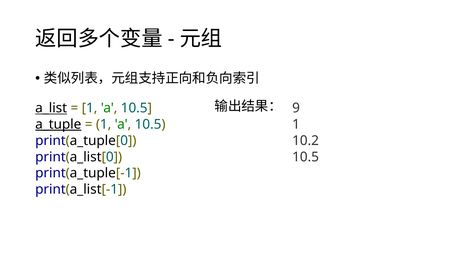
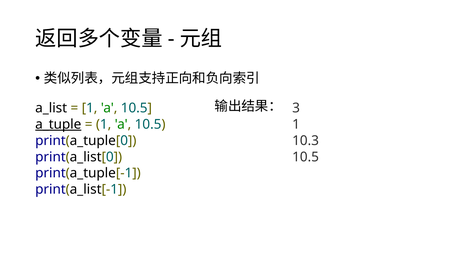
9: 9 -> 3 (296, 108)
a_list underline: present -> none (51, 108)
10.2: 10.2 -> 10.3 (306, 140)
